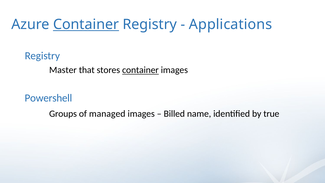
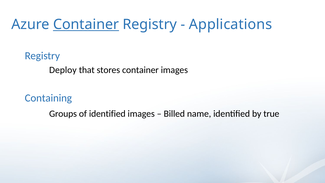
Master: Master -> Deploy (63, 70)
container underline: present -> none (140, 70)
Powershell: Powershell -> Containing (48, 98)
of managed: managed -> identified (107, 114)
